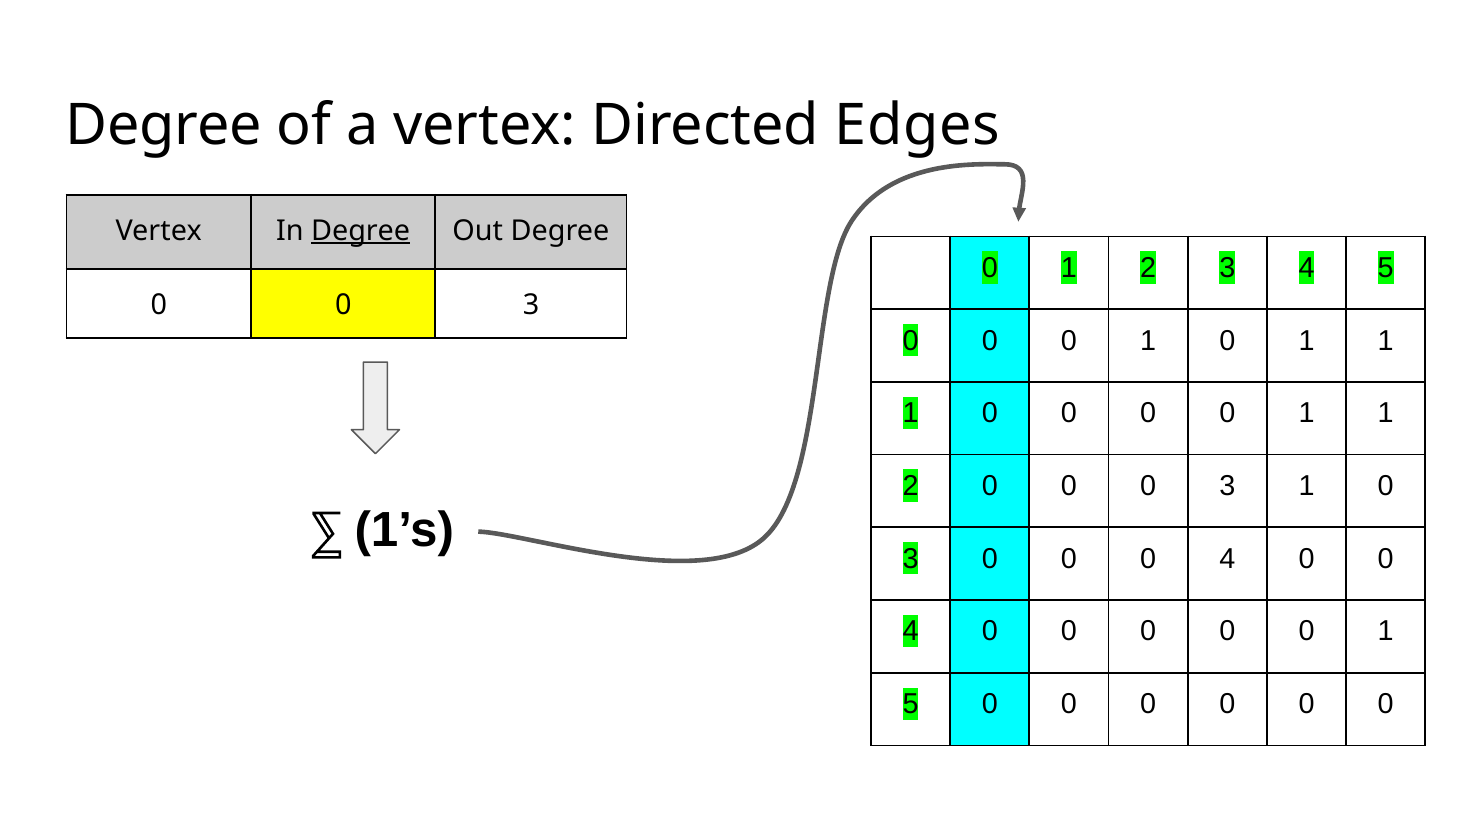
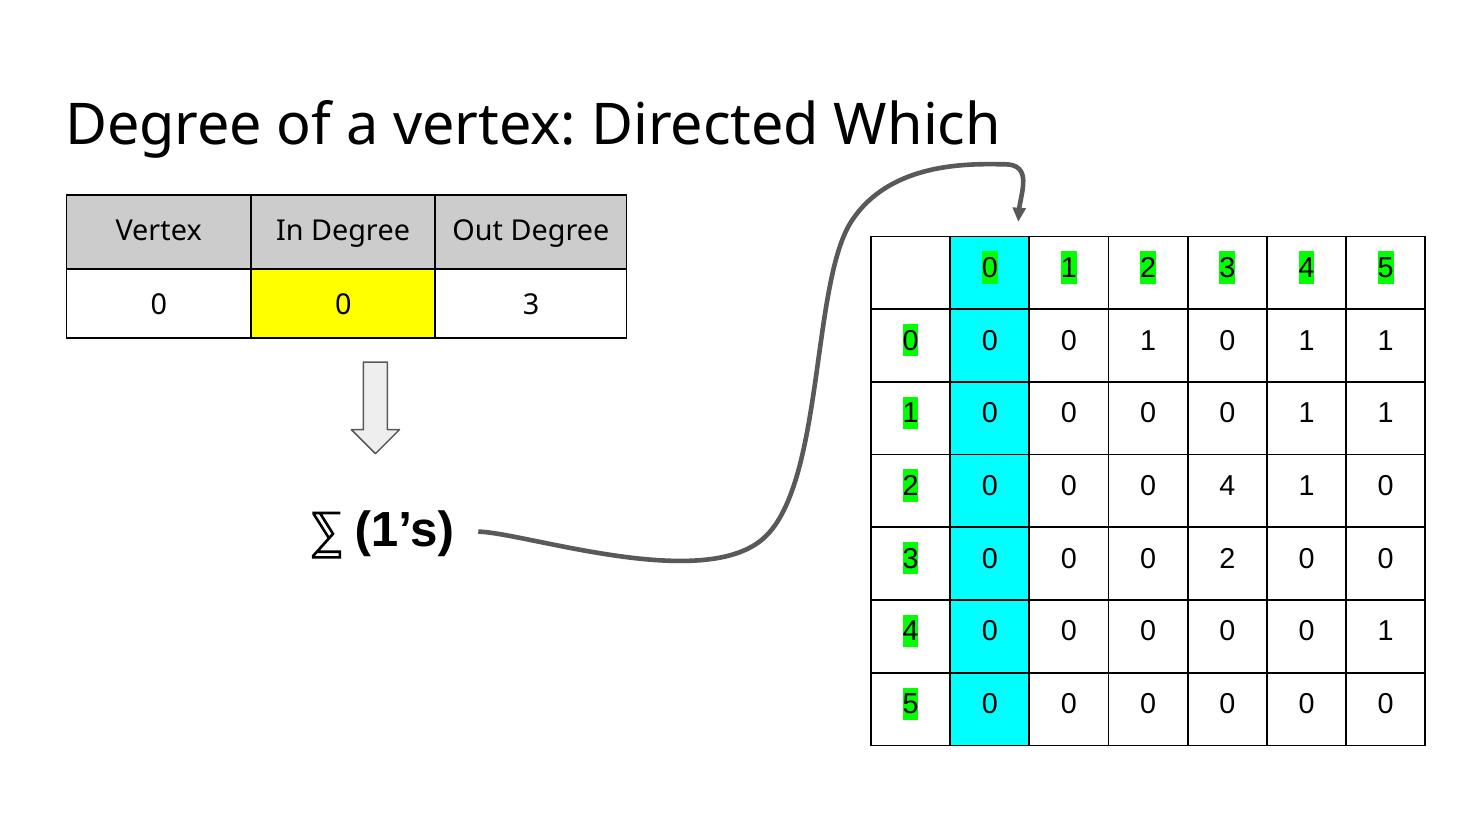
Edges: Edges -> Which (917, 125)
Degree underline: present -> none (361, 231)
0 0 0 3: 3 -> 4 (1227, 486)
0 0 0 4: 4 -> 2 (1227, 559)
